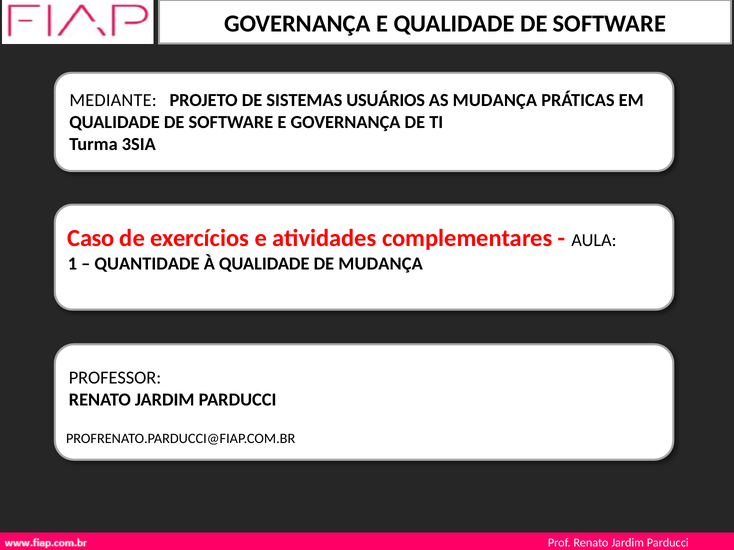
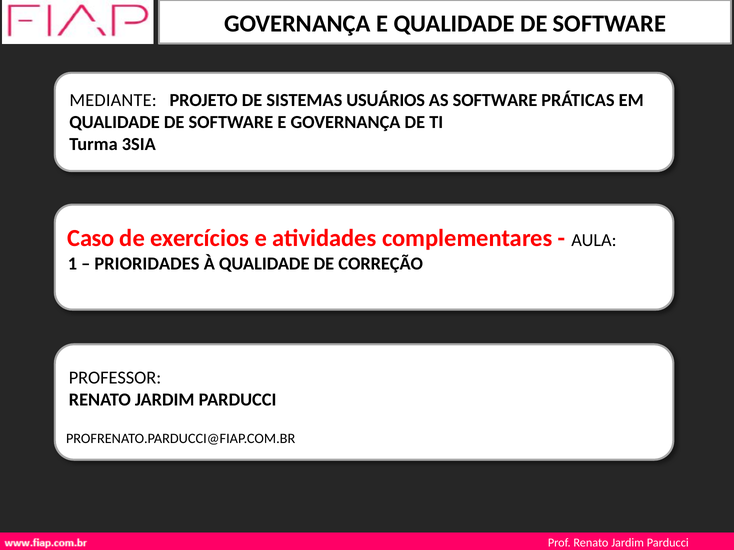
AS MUDANÇA: MUDANÇA -> SOFTWARE (495, 100)
QUANTIDADE: QUANTIDADE -> PRIORIDADES (147, 264)
DE MUDANÇA: MUDANÇA -> CORREÇÃO (381, 264)
